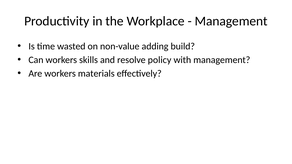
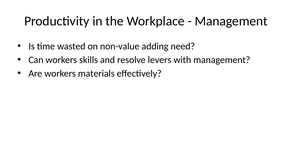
build: build -> need (183, 46)
policy: policy -> levers (160, 60)
